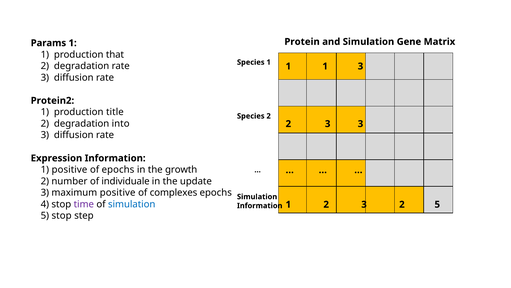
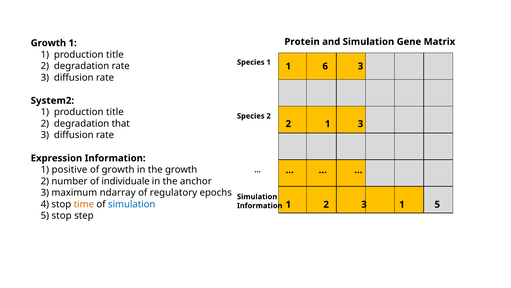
Params: Params -> Growth (48, 43)
that: that -> title (115, 54)
1: 1 -> 6 (325, 66)
Protein2: Protein2 -> System2 (52, 100)
into: into -> that (121, 123)
3: 3 -> 1 (328, 124)
of epochs: epochs -> growth (118, 169)
update: update -> anchor (196, 181)
maximum positive: positive -> ndarray (118, 192)
complexes: complexes -> regulatory (173, 192)
time colour: purple -> orange (84, 204)
2 3 2: 2 -> 1 (402, 204)
